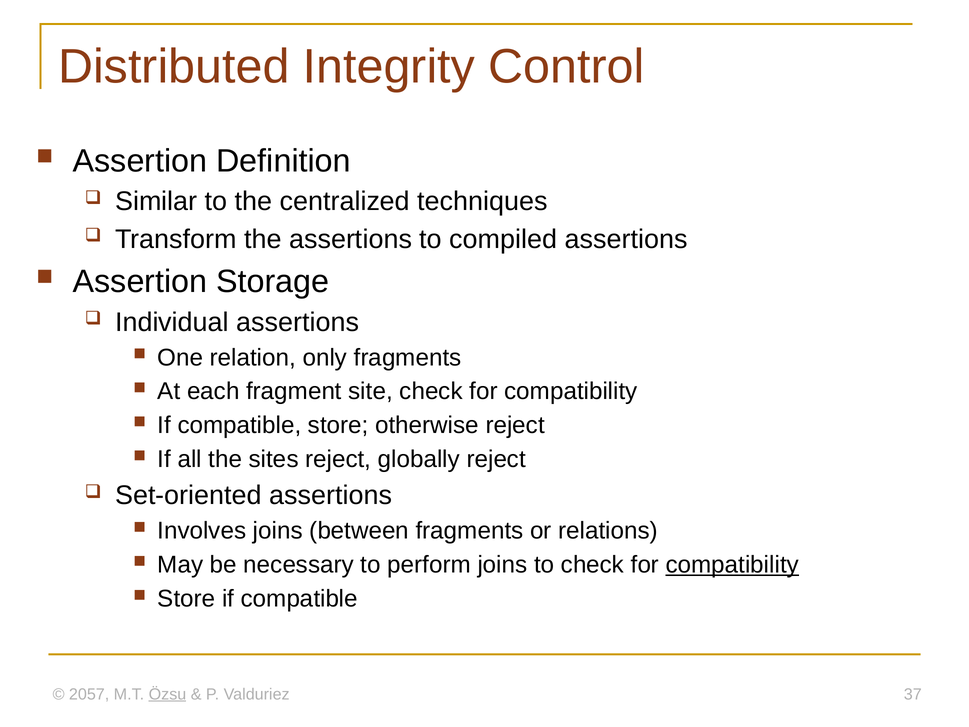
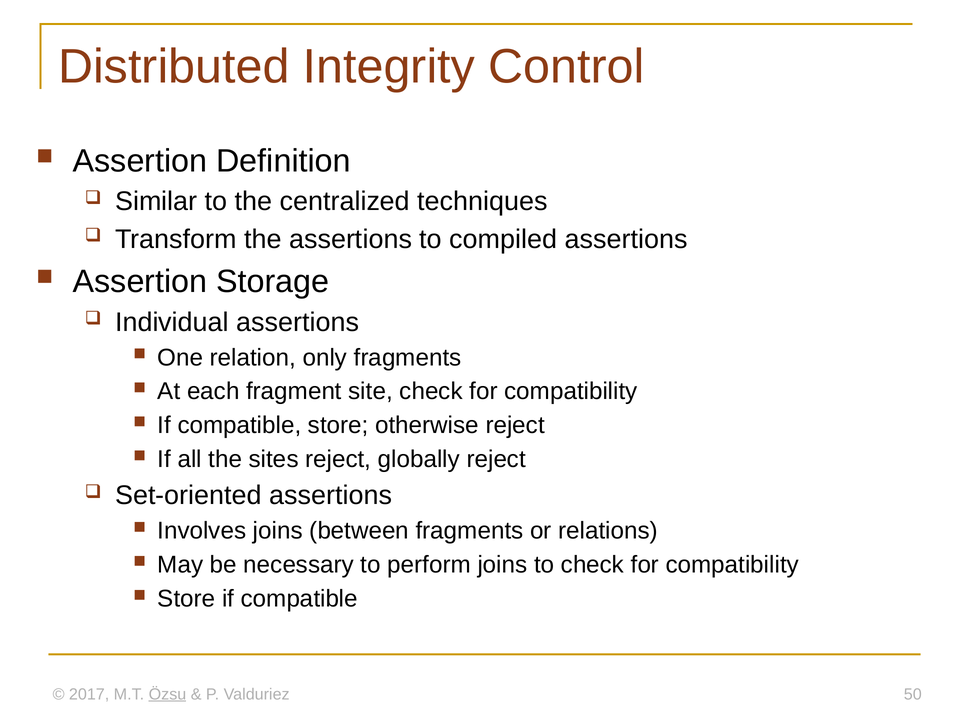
compatibility underline: present -> none (732, 565)
2057: 2057 -> 2017 (89, 694)
37: 37 -> 50 (913, 694)
